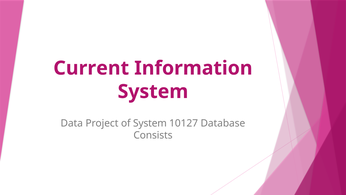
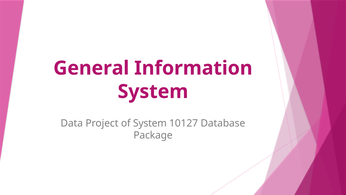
Current: Current -> General (91, 68)
Consists: Consists -> Package (153, 135)
